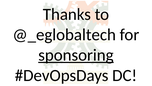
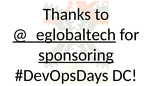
@_eglobaltech underline: none -> present (64, 35)
